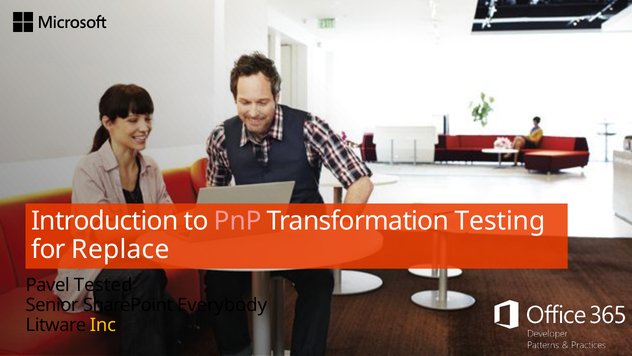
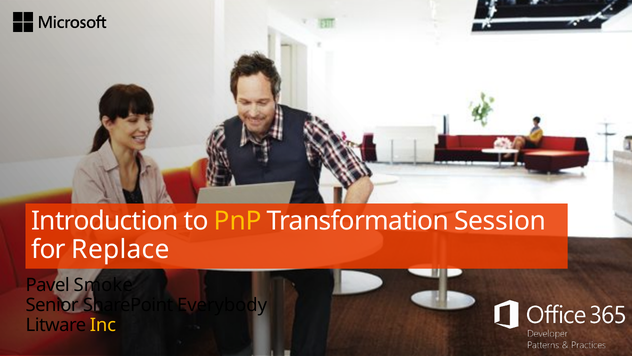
PnP colour: pink -> yellow (238, 221)
Testing: Testing -> Session (500, 221)
Tested: Tested -> Smoke (103, 285)
